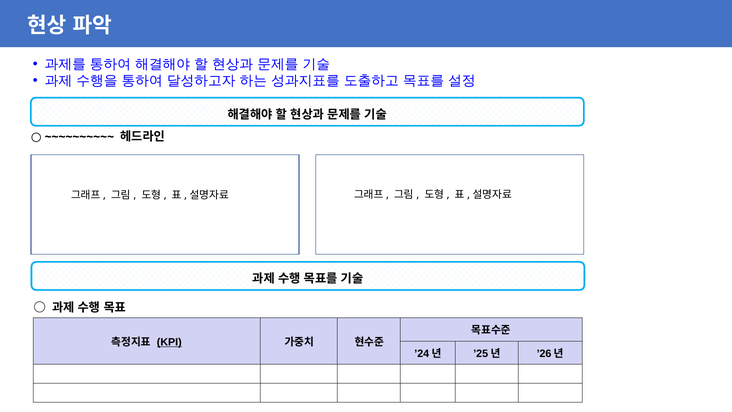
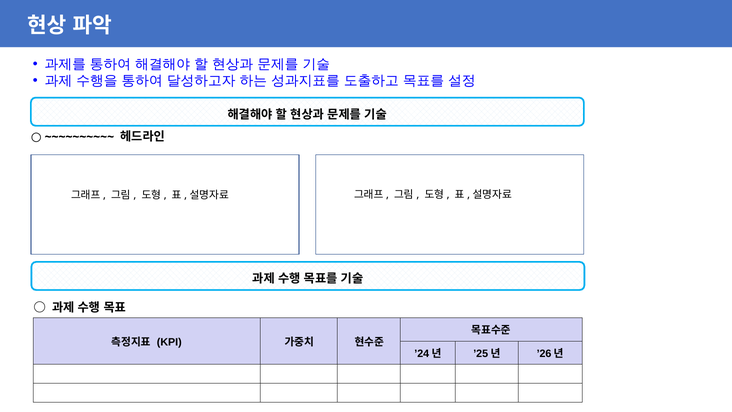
KPI underline: present -> none (169, 342)
